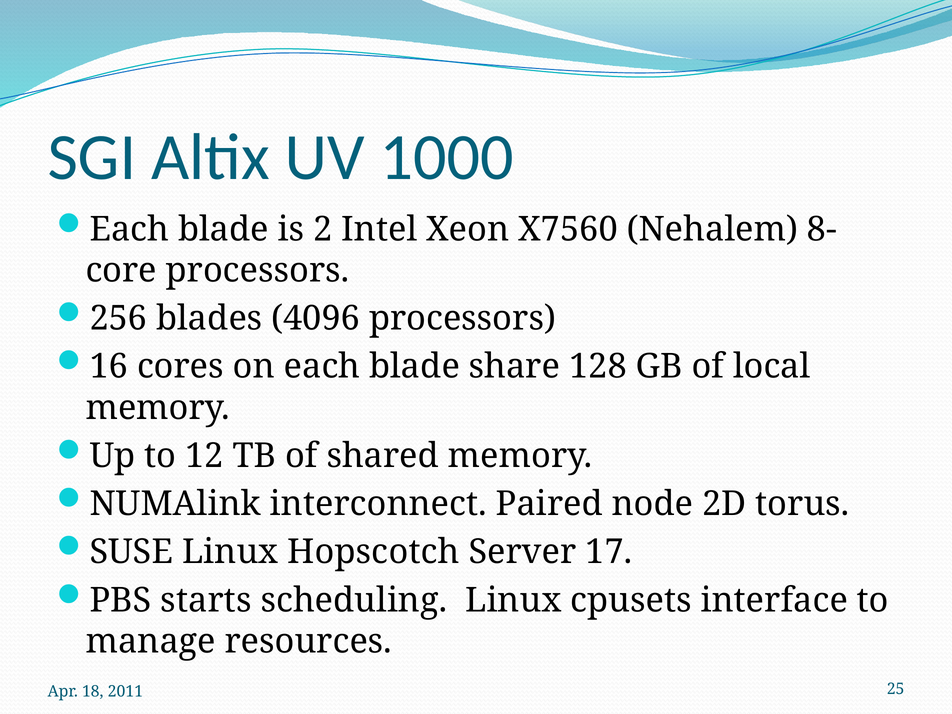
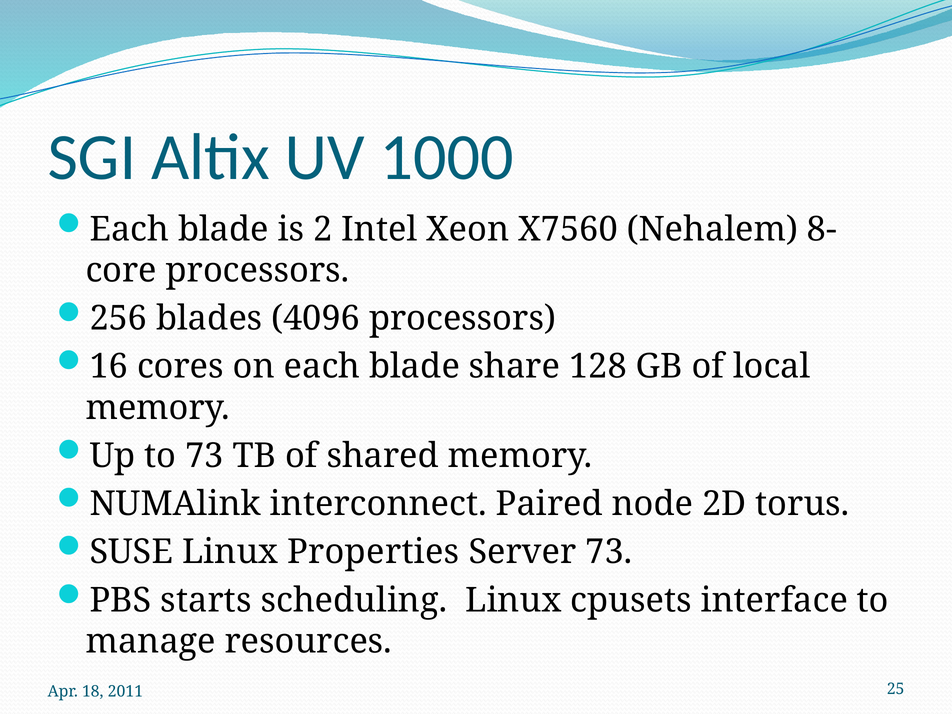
to 12: 12 -> 73 (204, 456)
Hopscotch: Hopscotch -> Properties (373, 552)
Server 17: 17 -> 73 (609, 552)
